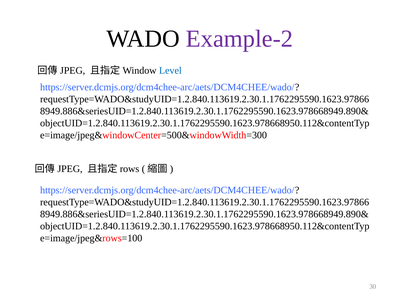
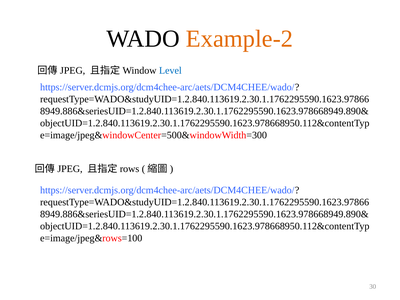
Example-2 colour: purple -> orange (240, 39)
